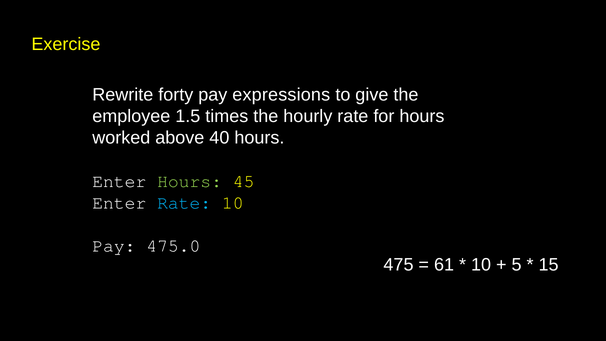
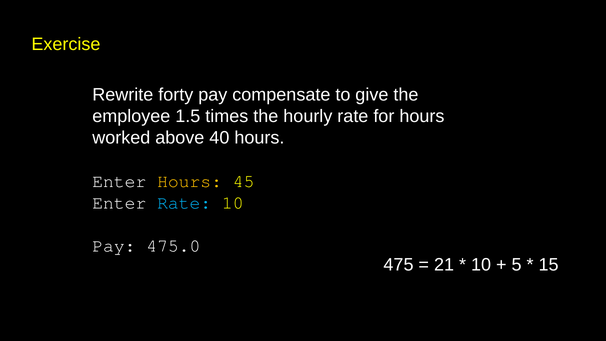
expressions: expressions -> compensate (281, 95)
Hours colour: light green -> yellow (190, 181)
61: 61 -> 21 (444, 264)
